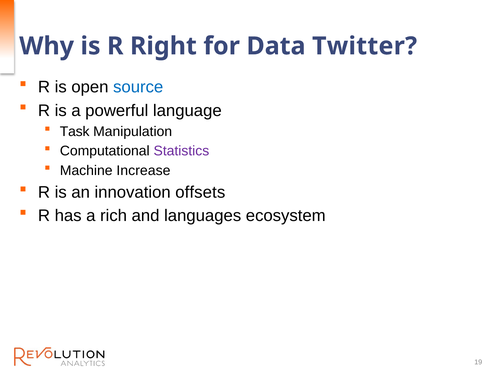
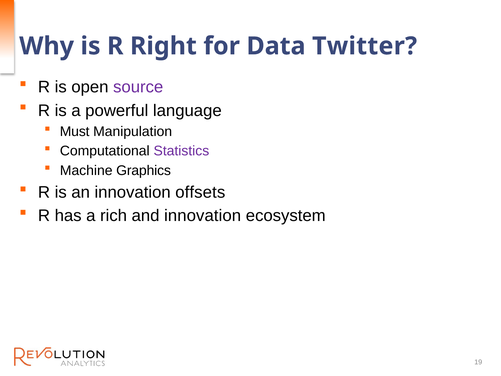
source colour: blue -> purple (138, 87)
Task: Task -> Must (75, 131)
Increase: Increase -> Graphics (144, 170)
and languages: languages -> innovation (203, 216)
